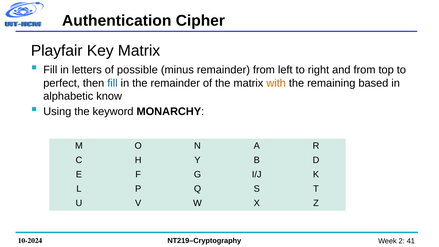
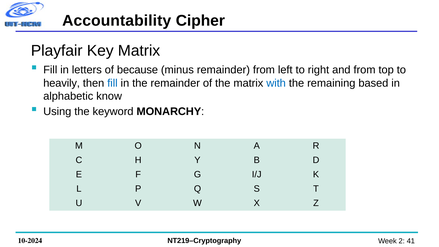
Authentication: Authentication -> Accountability (117, 21)
possible: possible -> because (137, 70)
perfect: perfect -> heavily (62, 83)
with colour: orange -> blue (276, 83)
